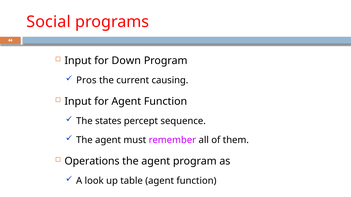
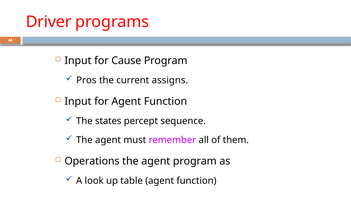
Social: Social -> Driver (49, 22)
Down: Down -> Cause (126, 61)
causing: causing -> assigns (170, 81)
